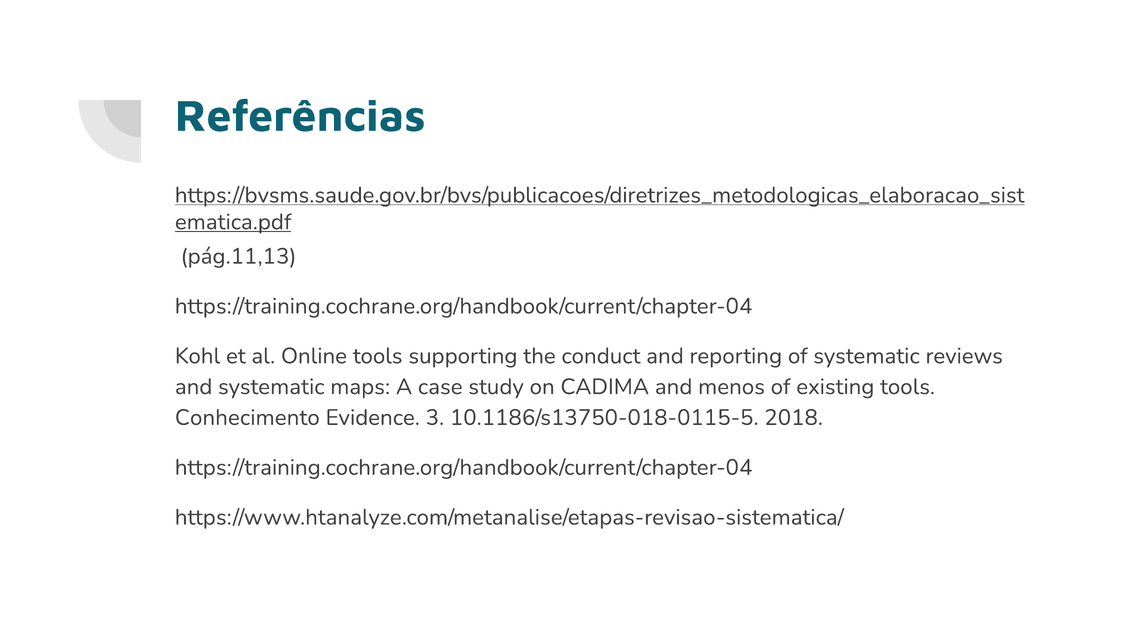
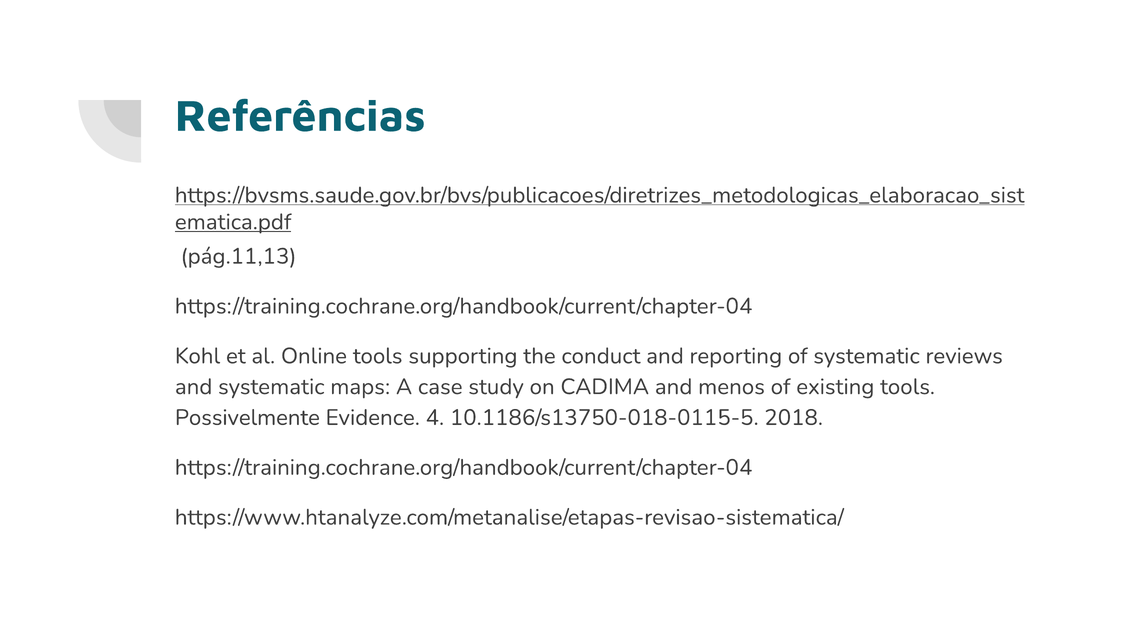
Conhecimento: Conhecimento -> Possivelmente (247, 418)
3: 3 -> 4 (435, 418)
